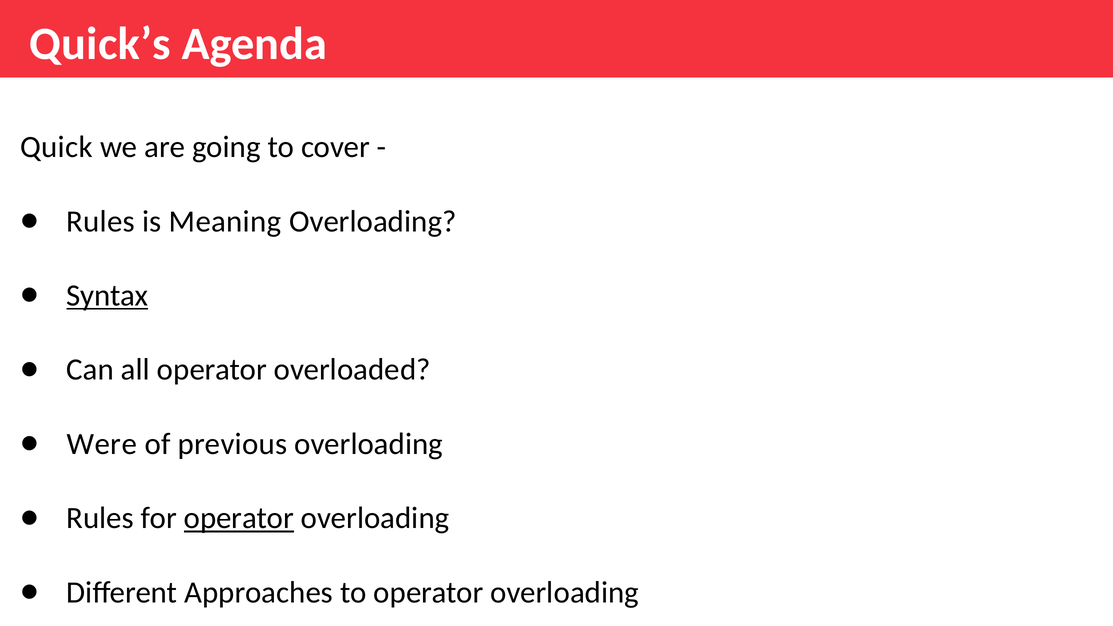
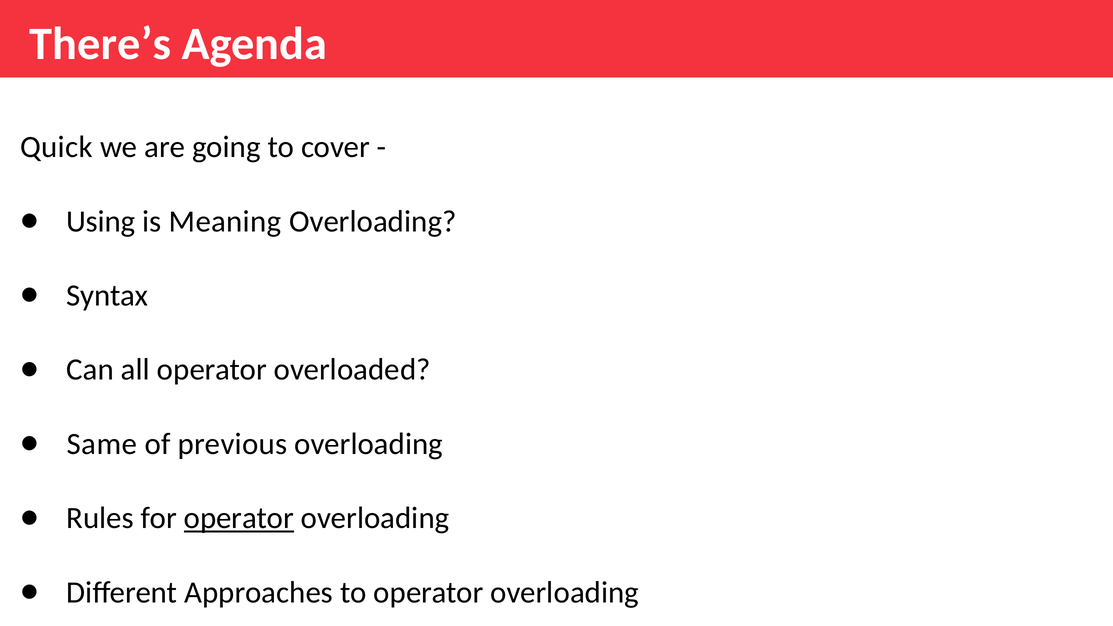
Quick’s: Quick’s -> There’s (100, 44)
Rules: Rules -> Using (101, 221)
Syntax underline: present -> none (107, 296)
Were: Were -> Same (102, 444)
